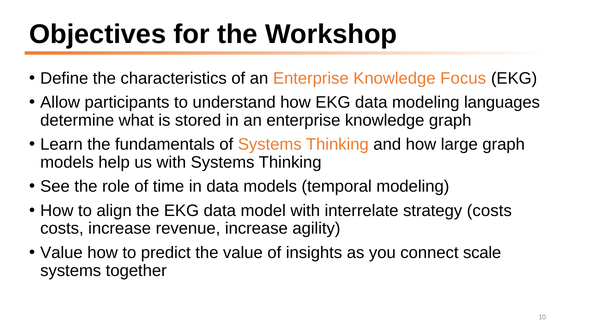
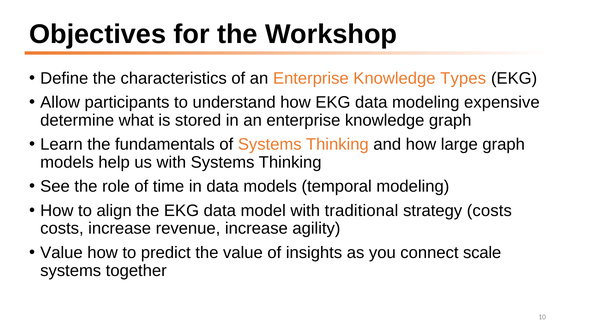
Focus: Focus -> Types (463, 78)
languages: languages -> expensive (502, 102)
interrelate: interrelate -> traditional (361, 211)
